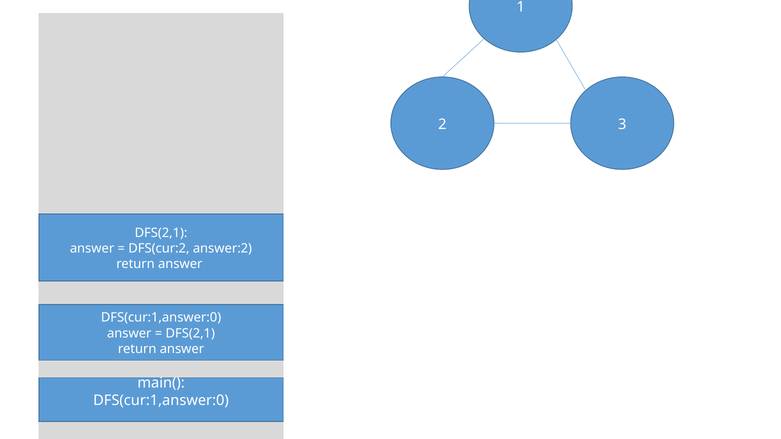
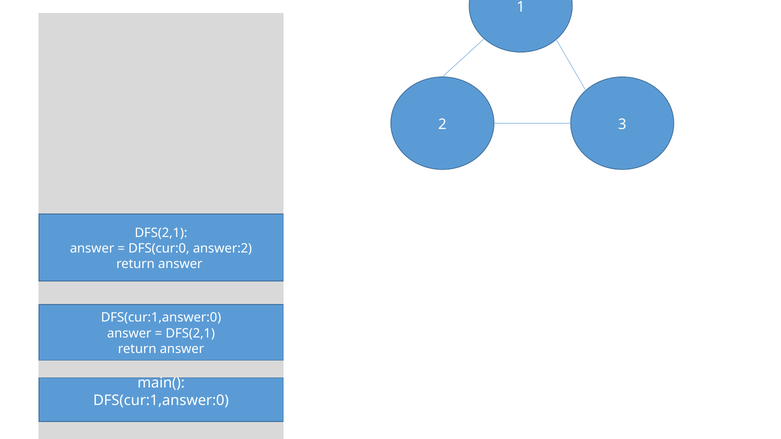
DFS(cur:2: DFS(cur:2 -> DFS(cur:0 (159, 249)
